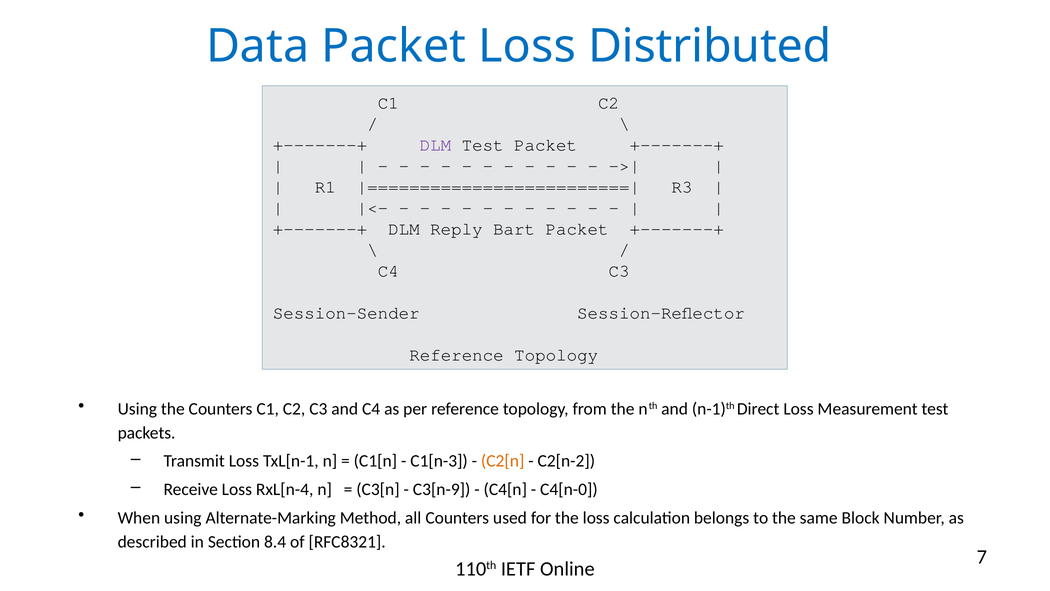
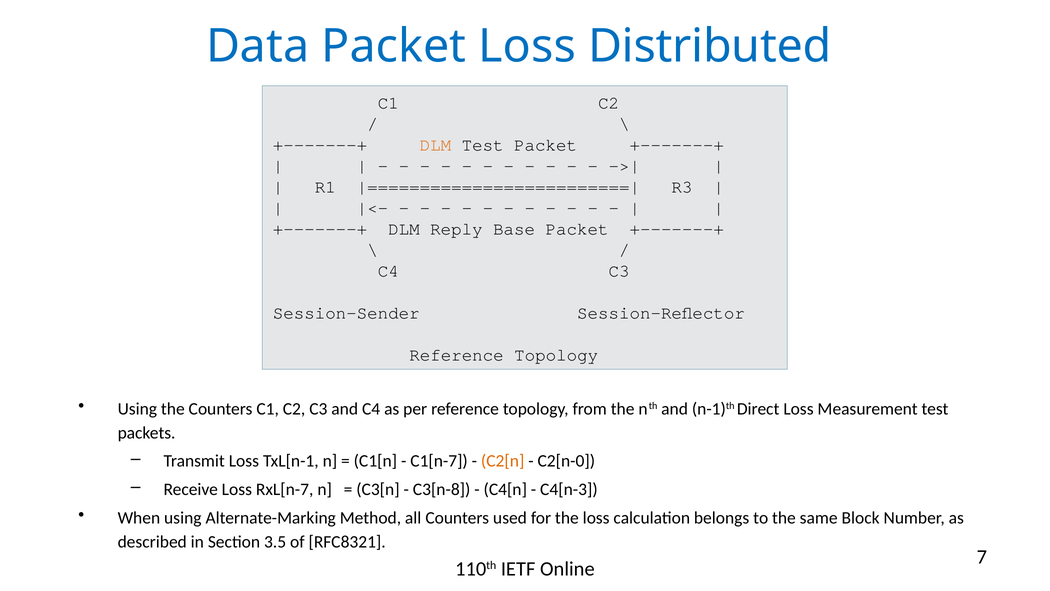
DLM colour: purple -> orange (435, 145)
Bart: Bart -> Base (514, 229)
C1[n-3: C1[n-3 -> C1[n-7 (439, 461)
C2[n-2: C2[n-2 -> C2[n-0 (566, 461)
RxL[n-4: RxL[n-4 -> RxL[n-7 (285, 489)
C3[n-9: C3[n-9 -> C3[n-8 (442, 489)
C4[n-0: C4[n-0 -> C4[n-3 (569, 489)
8.4: 8.4 -> 3.5 (275, 541)
